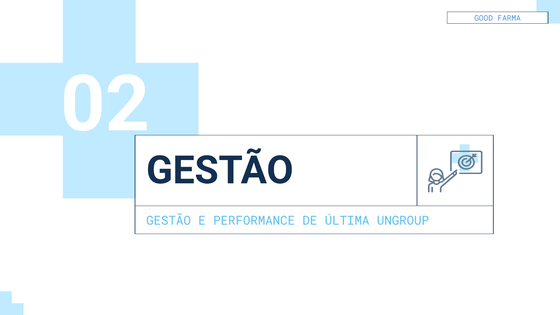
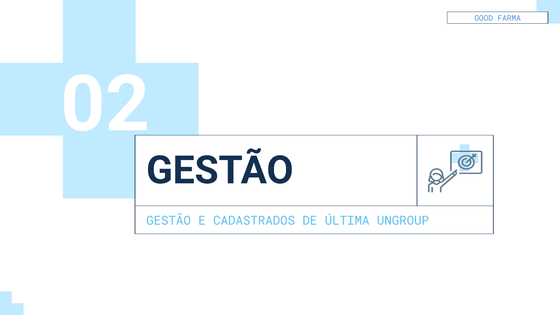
PERFORMANCE: PERFORMANCE -> CADASTRADOS (254, 221)
